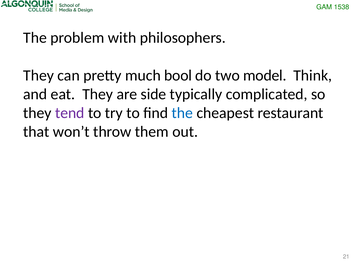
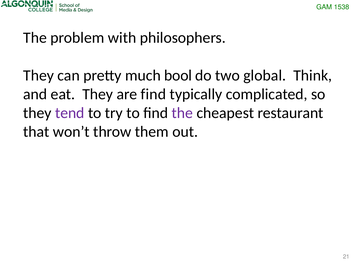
model: model -> global (265, 76)
are side: side -> find (153, 94)
the colour: blue -> purple (182, 113)
